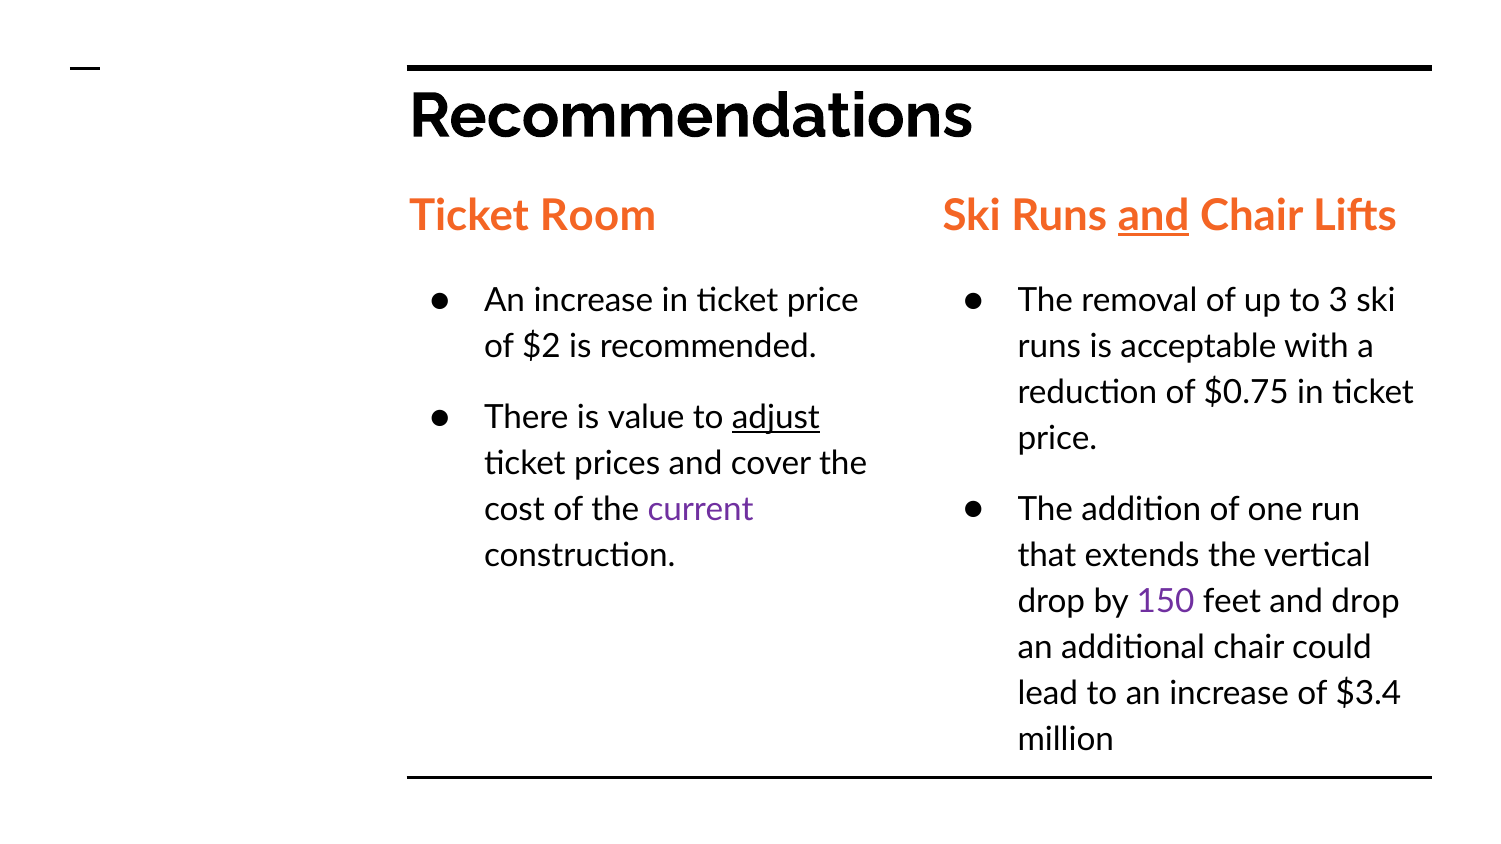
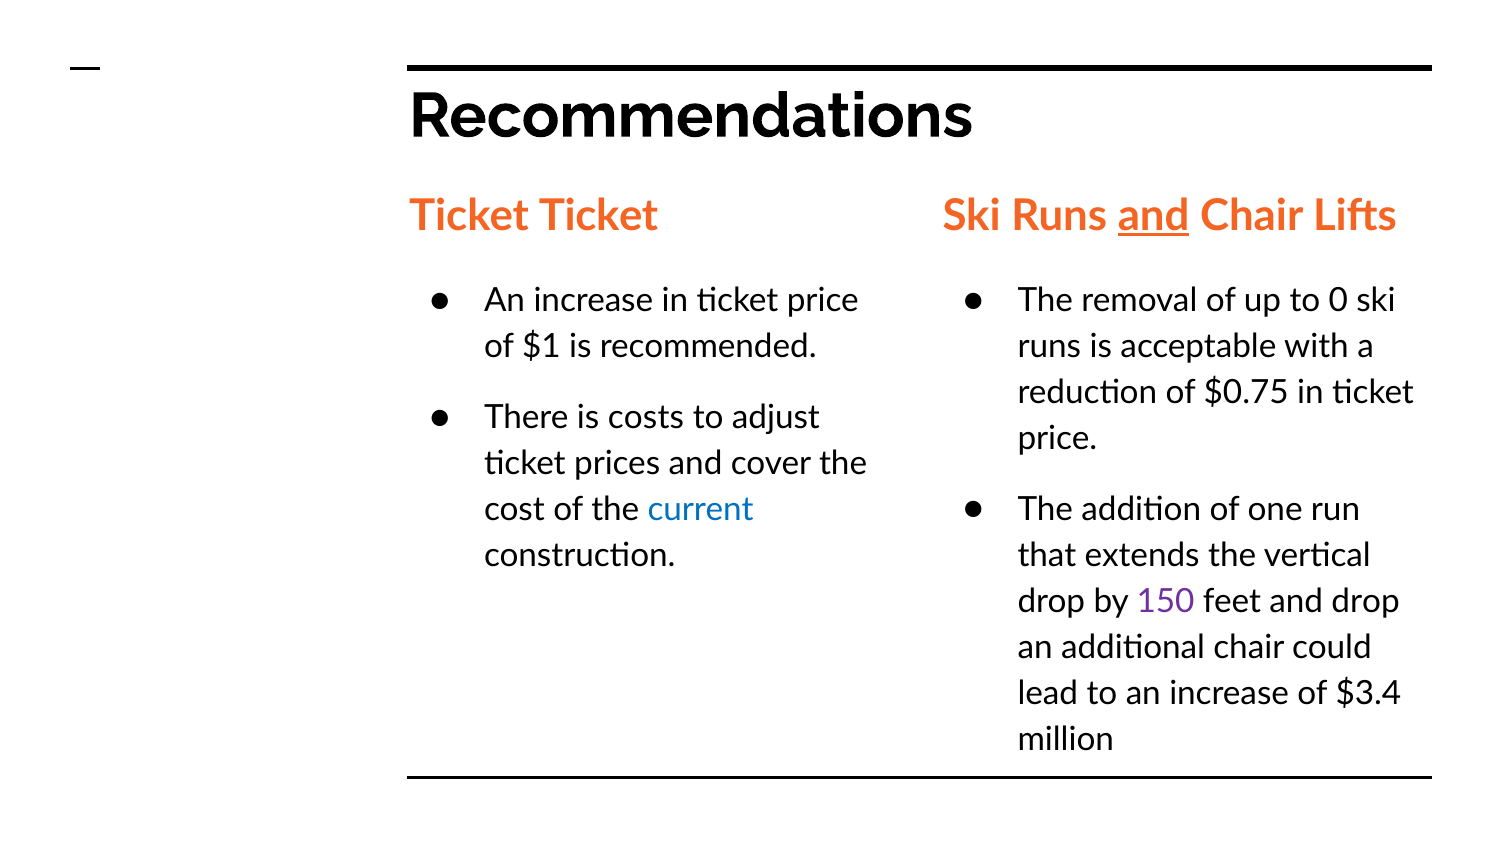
Ticket Room: Room -> Ticket (599, 216)
3: 3 -> 0 (1338, 301)
$2: $2 -> $1 (541, 347)
value: value -> costs (646, 418)
adjust underline: present -> none (776, 418)
current colour: purple -> blue (701, 510)
